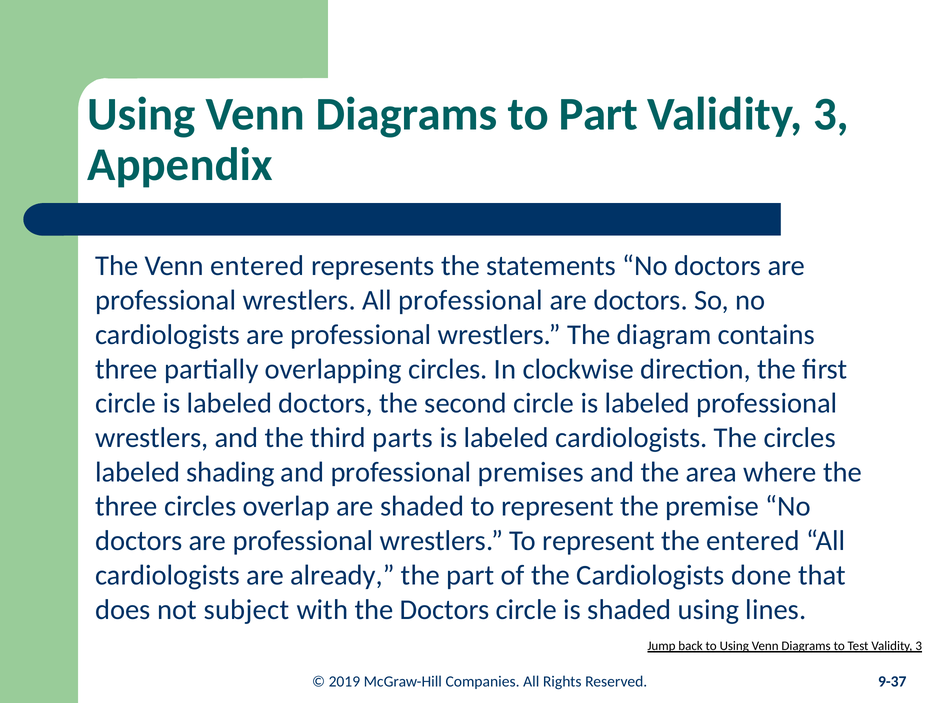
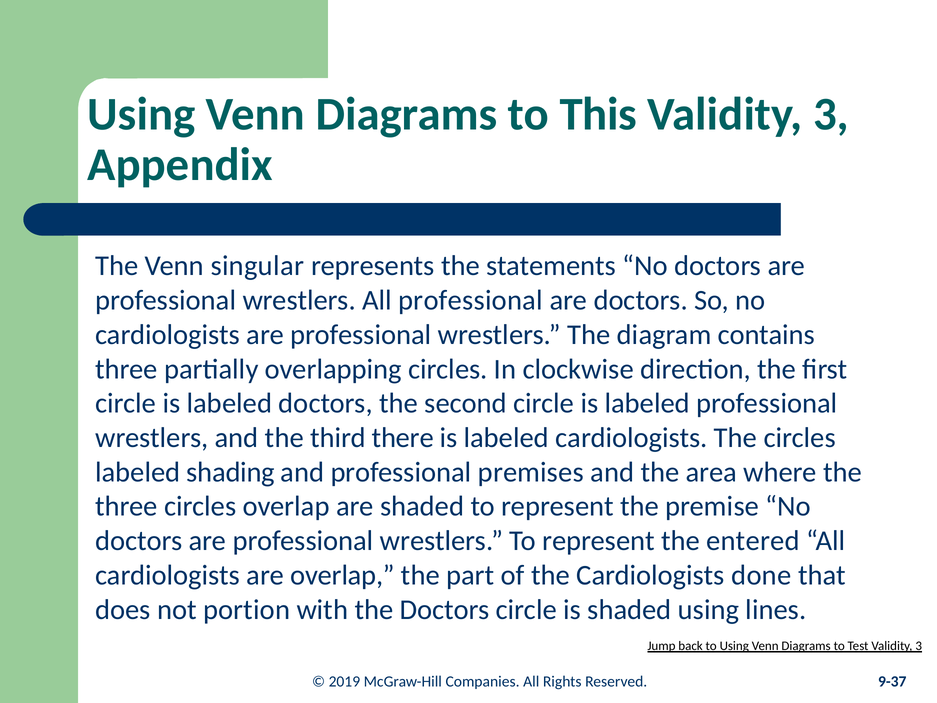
to Part: Part -> This (598, 114)
Venn entered: entered -> singular (257, 266)
parts: parts -> there (403, 438)
are already: already -> overlap (343, 575)
subject: subject -> portion (247, 609)
